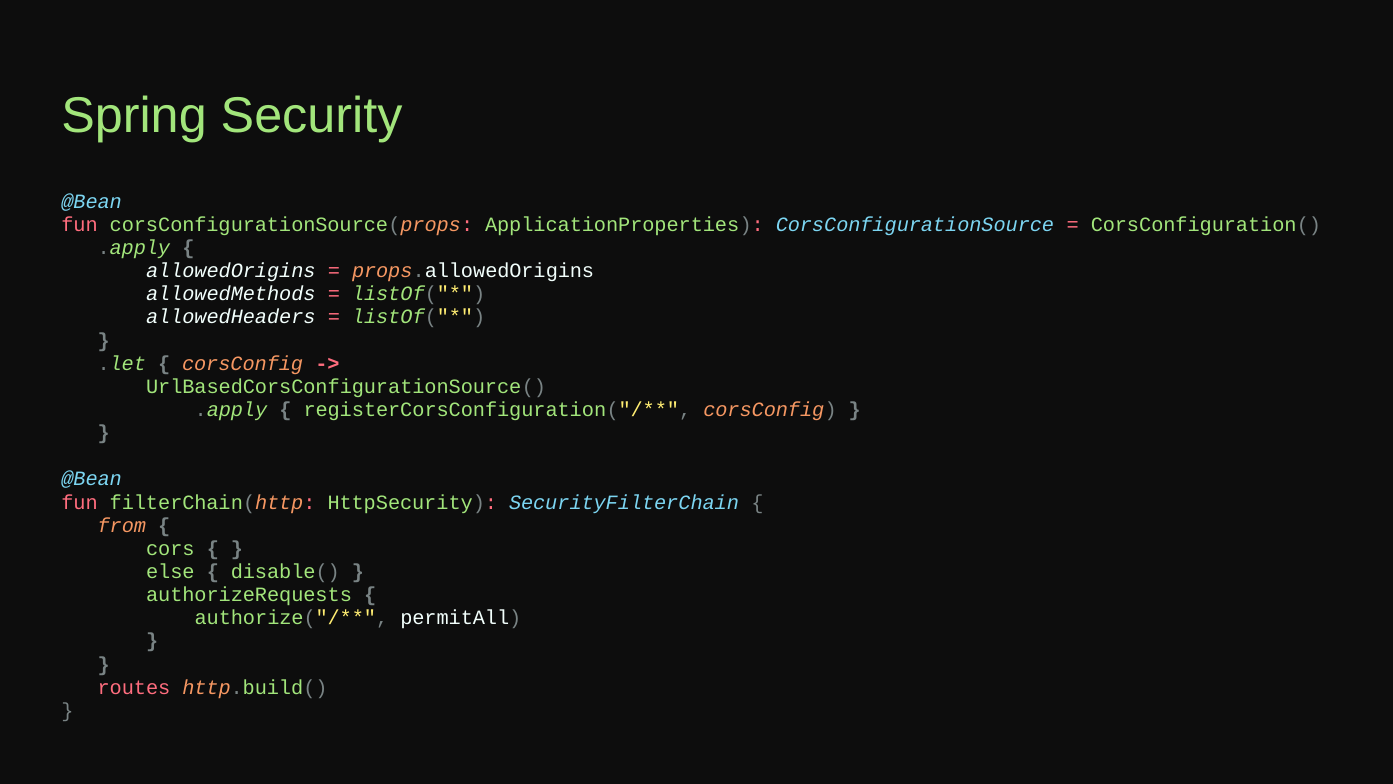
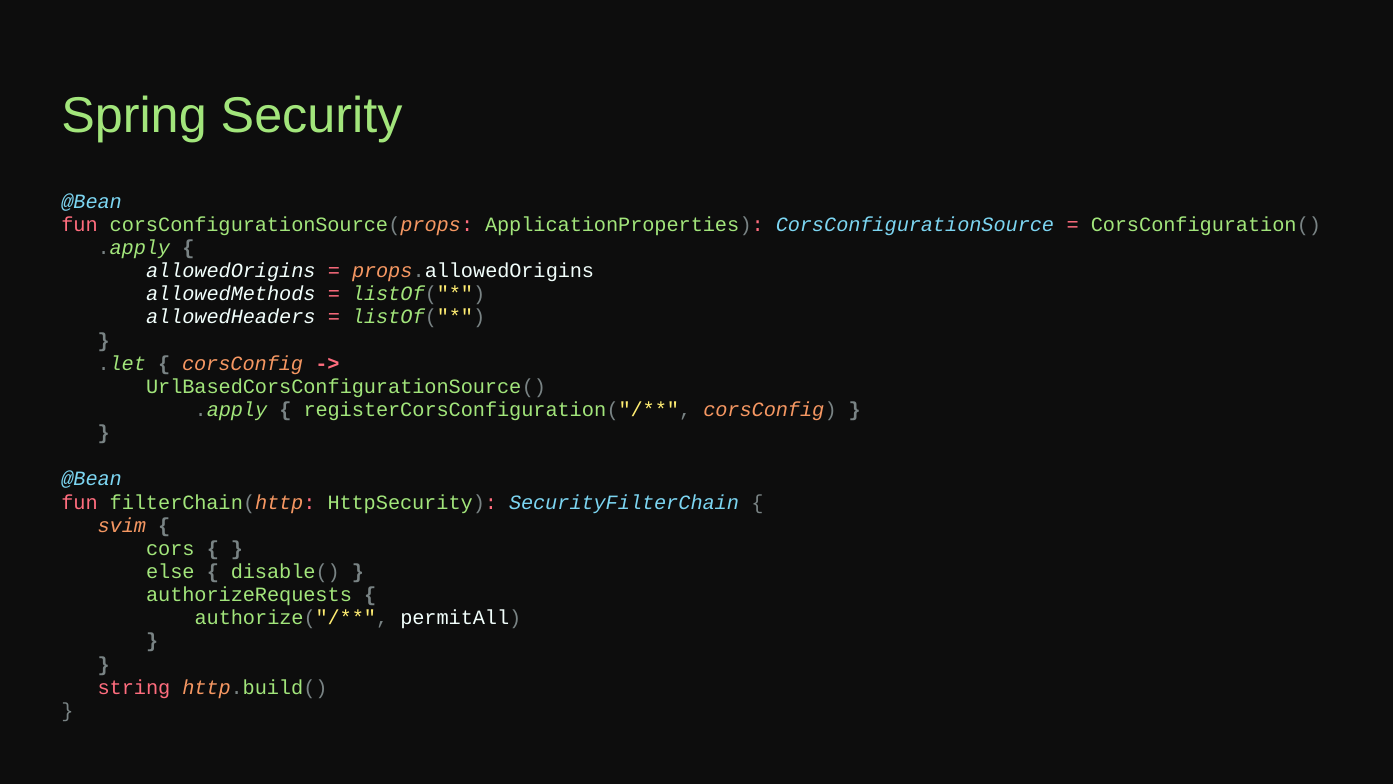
from: from -> svim (122, 525)
routes: routes -> string (134, 687)
